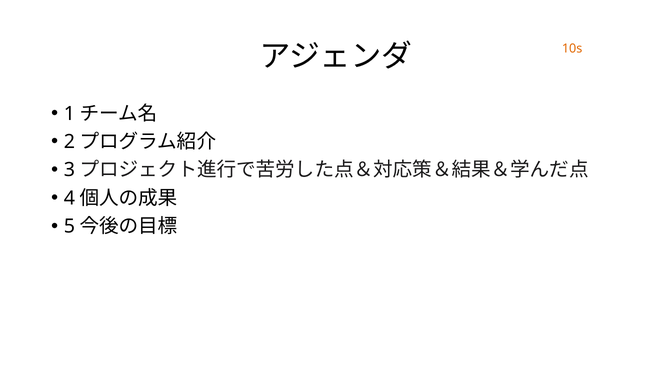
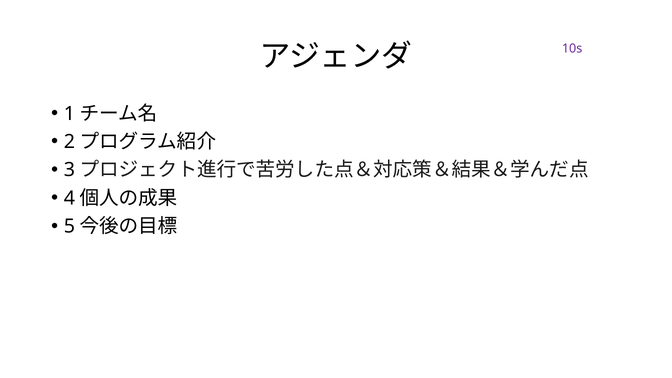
10s colour: orange -> purple (572, 48)
